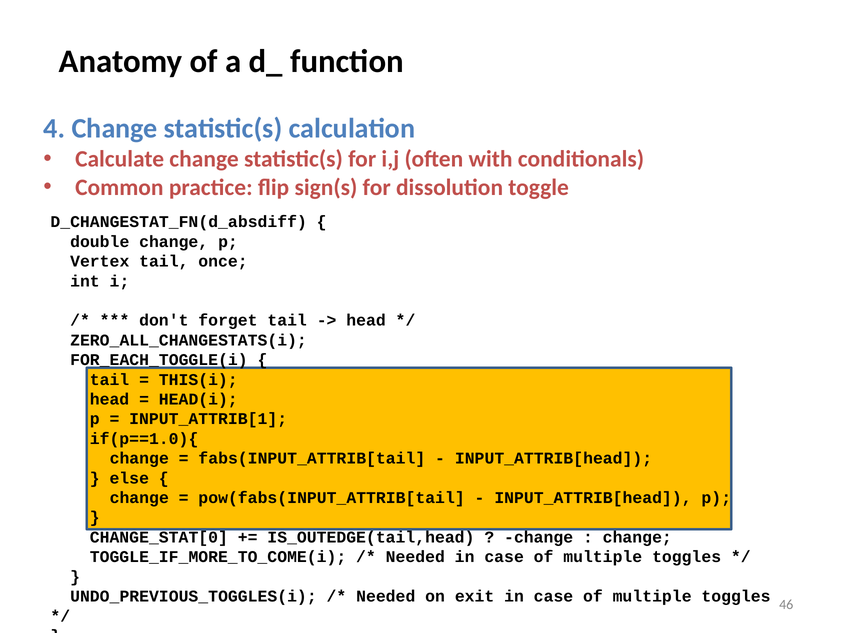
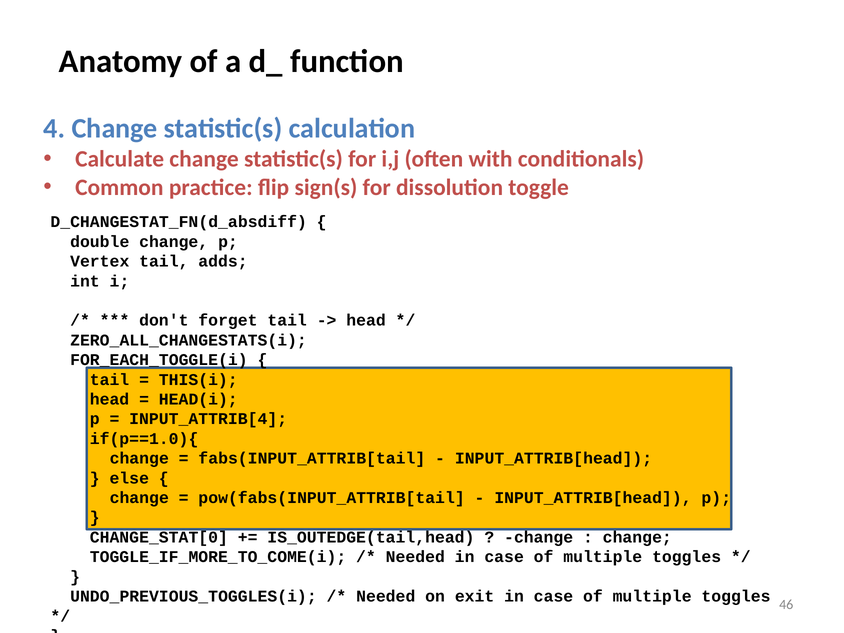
once: once -> adds (223, 261)
INPUT_ATTRIB[1: INPUT_ATTRIB[1 -> INPUT_ATTRIB[4 (208, 419)
